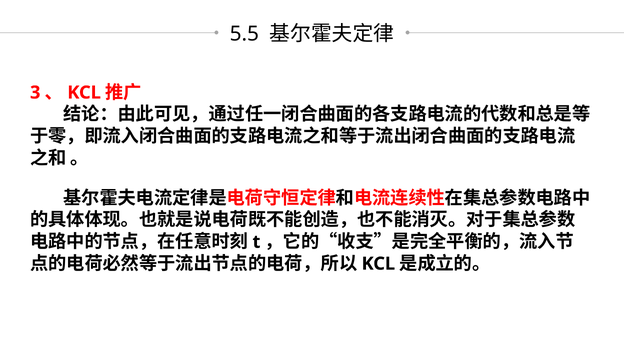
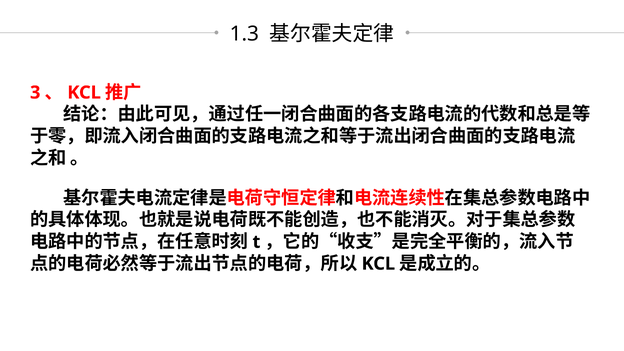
5.5: 5.5 -> 1.3 (244, 34)
